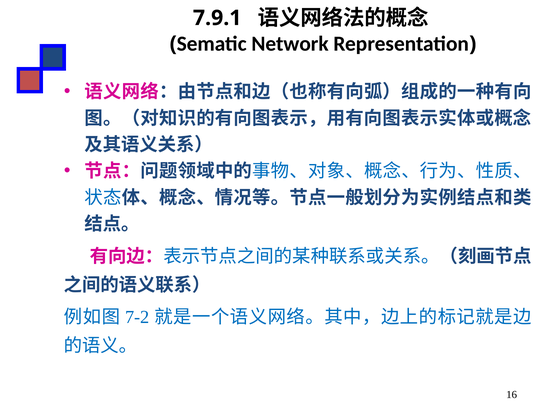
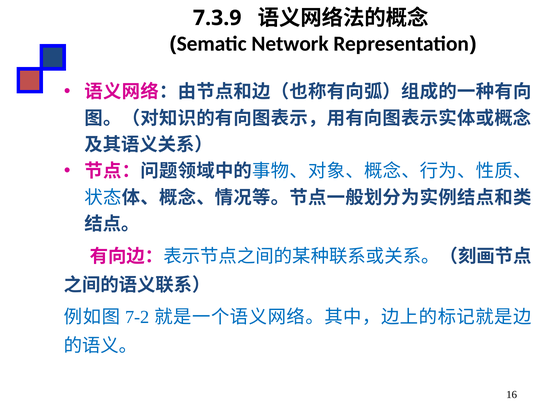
7.9.1: 7.9.1 -> 7.3.9 (217, 18)
